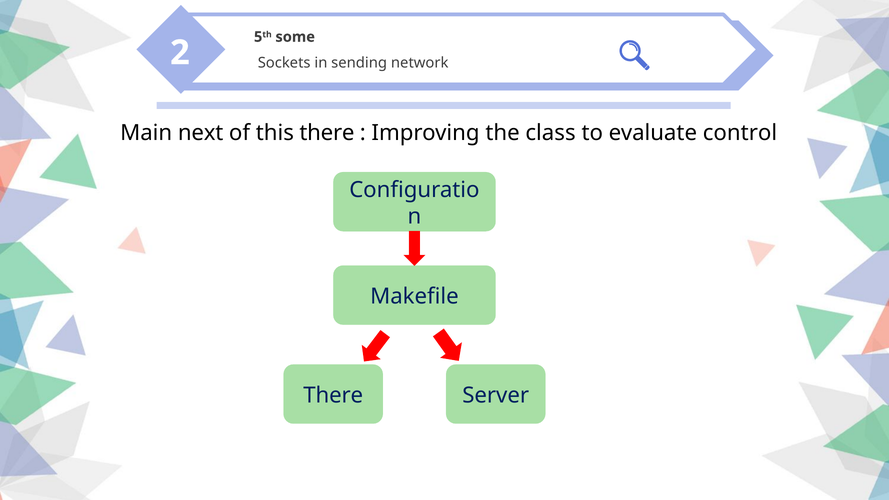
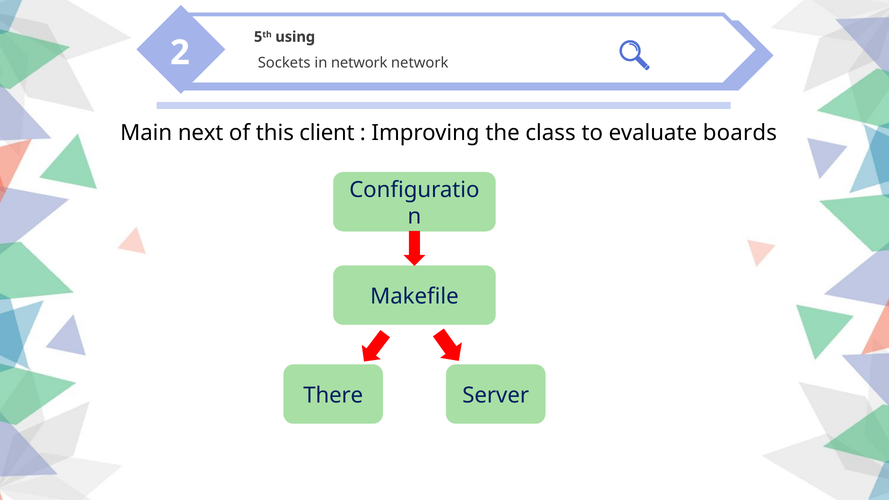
some: some -> using (295, 37)
in sending: sending -> network (359, 63)
this there: there -> client (327, 133)
control: control -> boards (740, 133)
